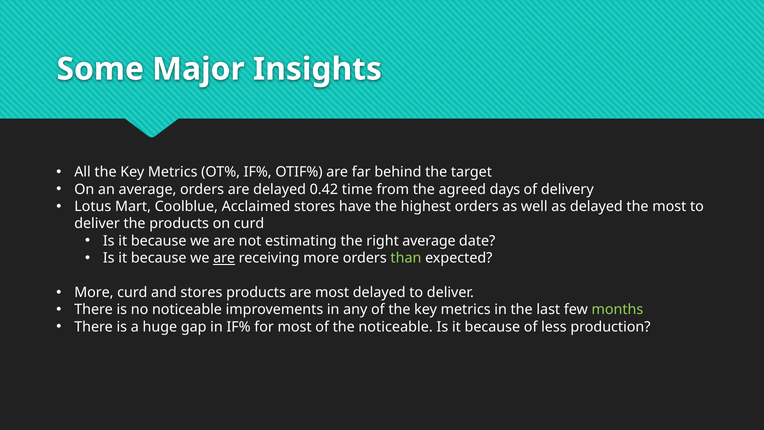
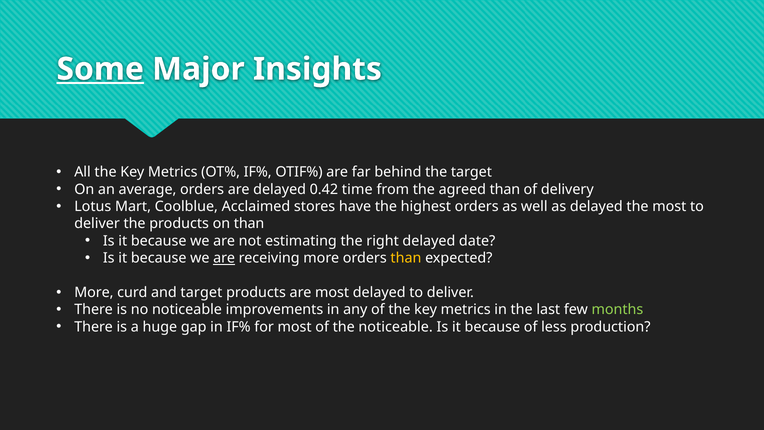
Some underline: none -> present (100, 69)
agreed days: days -> than (505, 189)
on curd: curd -> than (249, 224)
right average: average -> delayed (429, 241)
than colour: light green -> yellow (406, 258)
and stores: stores -> target (201, 292)
